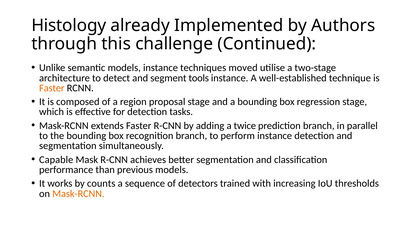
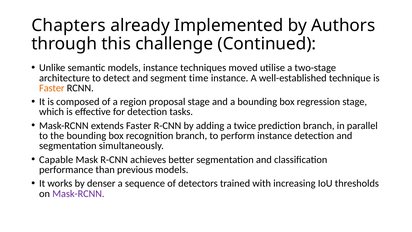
Histology: Histology -> Chapters (69, 25)
tools: tools -> time (199, 78)
counts: counts -> denser (101, 183)
Mask-RCNN colour: orange -> purple (78, 193)
